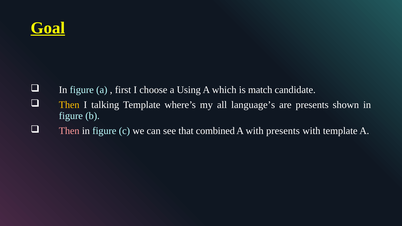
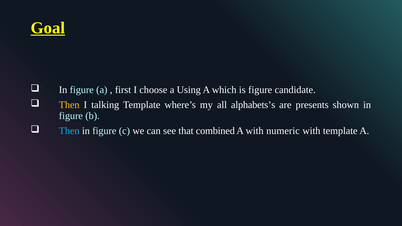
is match: match -> figure (260, 90)
language’s: language’s -> alphabets’s (253, 105)
Then colour: pink -> light blue (69, 131)
with presents: presents -> numeric (283, 131)
